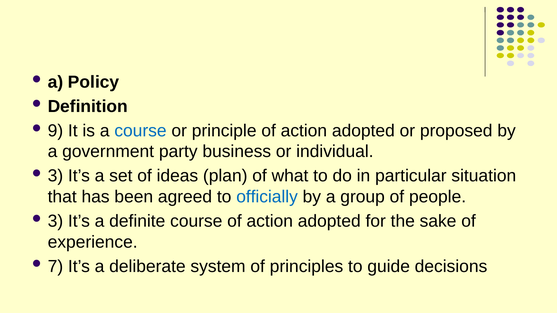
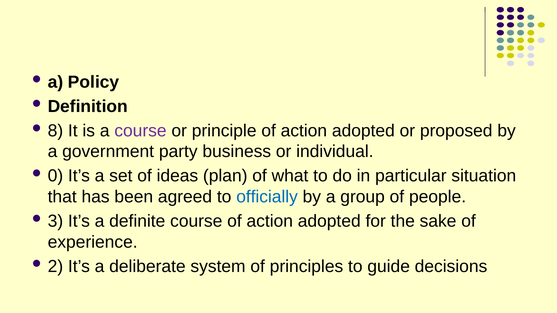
9: 9 -> 8 (55, 131)
course colour: blue -> purple (140, 131)
3: 3 -> 0 (55, 176)
7: 7 -> 2 (55, 267)
